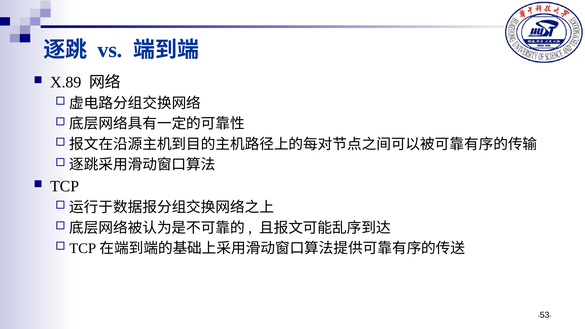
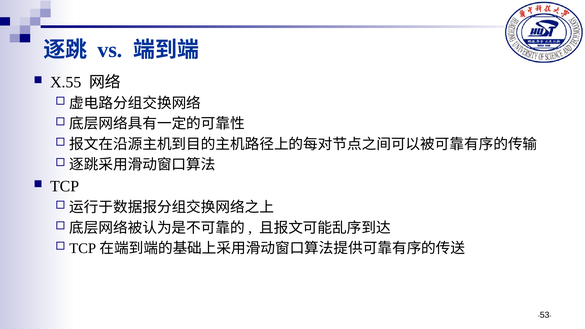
X.89: X.89 -> X.55 (66, 82)
